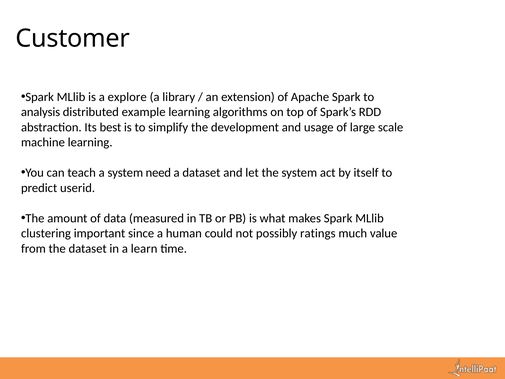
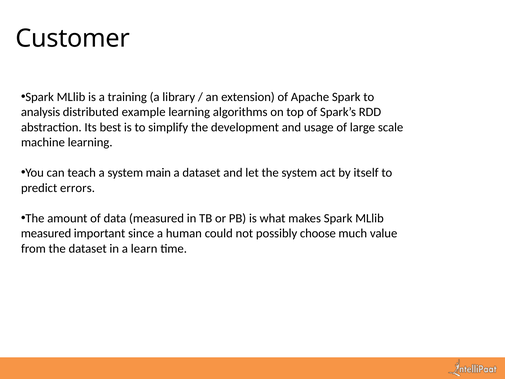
explore: explore -> training (127, 97)
need: need -> main (158, 173)
userid: userid -> errors (78, 188)
clustering: clustering -> measured (46, 233)
ratings: ratings -> choose (318, 233)
